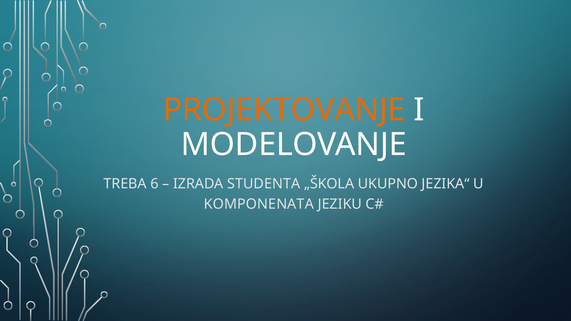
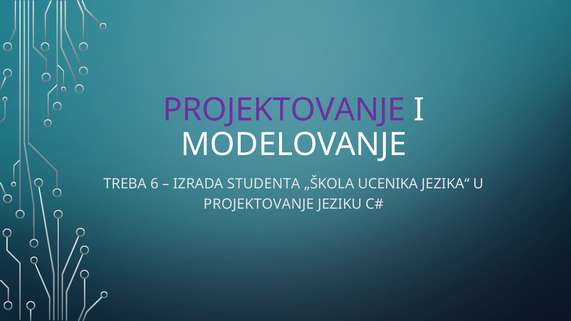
PROJEKTOVANJE colour: orange -> purple (284, 110)
UKUPNO: UKUPNO -> UCENIKA (388, 184)
KOMPONENATA: KOMPONENATA -> PROJEKTOVANJE (259, 204)
